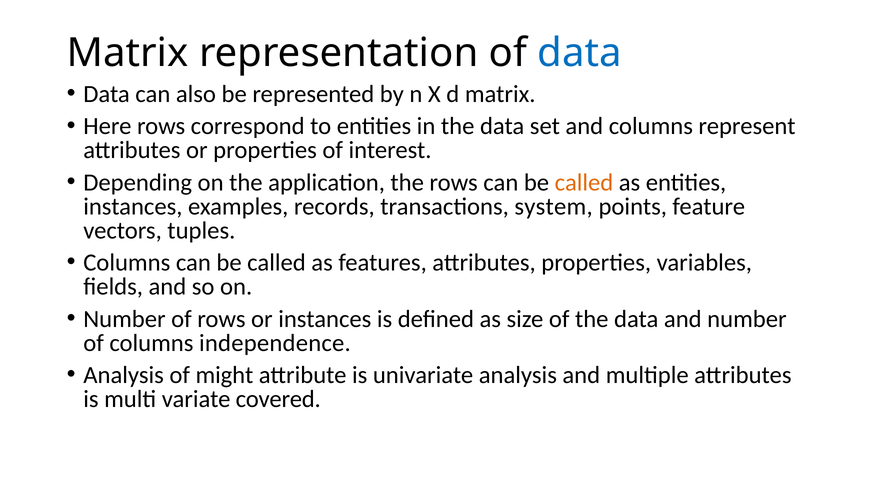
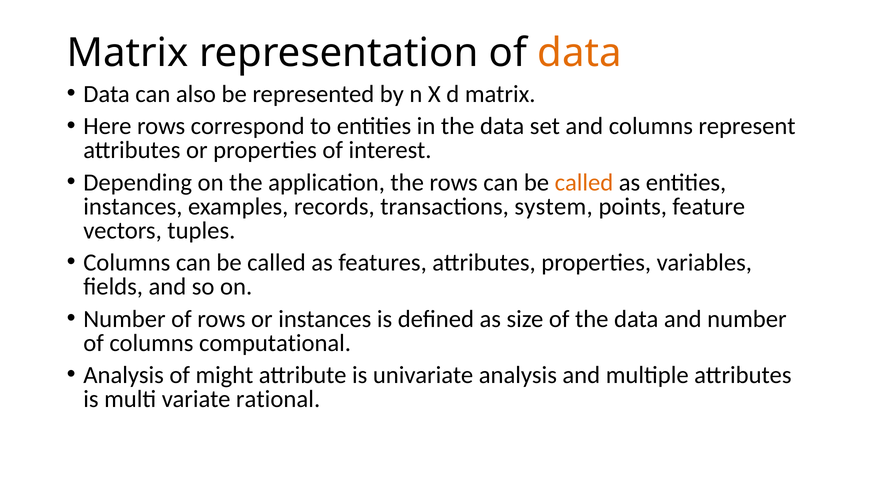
data colour: blue -> orange (580, 53)
independence: independence -> computational (275, 343)
covered: covered -> rational (278, 399)
